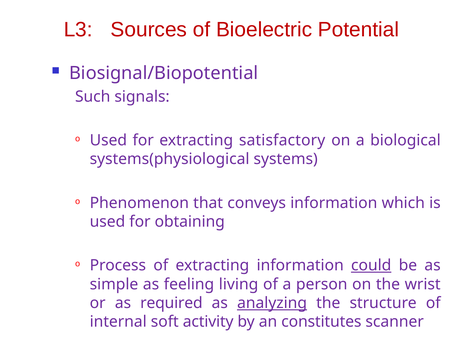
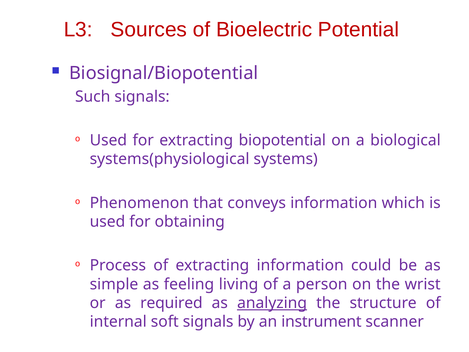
satisfactory: satisfactory -> biopotential (282, 140)
could underline: present -> none (371, 265)
soft activity: activity -> signals (208, 322)
constitutes: constitutes -> instrument (321, 322)
